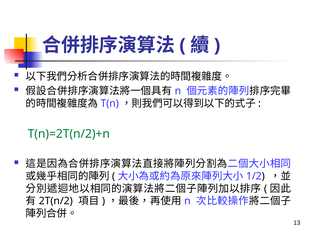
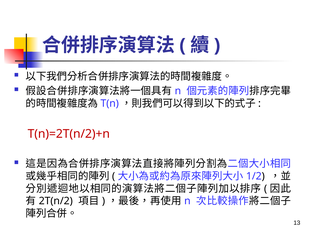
T(n)=2T(n/2)+n colour: green -> red (69, 134)
